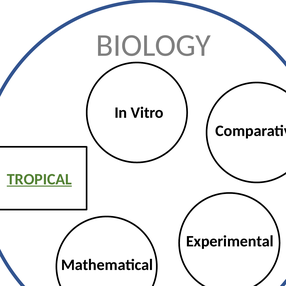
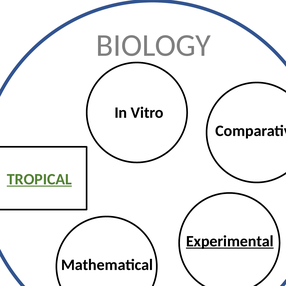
Experimental underline: none -> present (230, 241)
